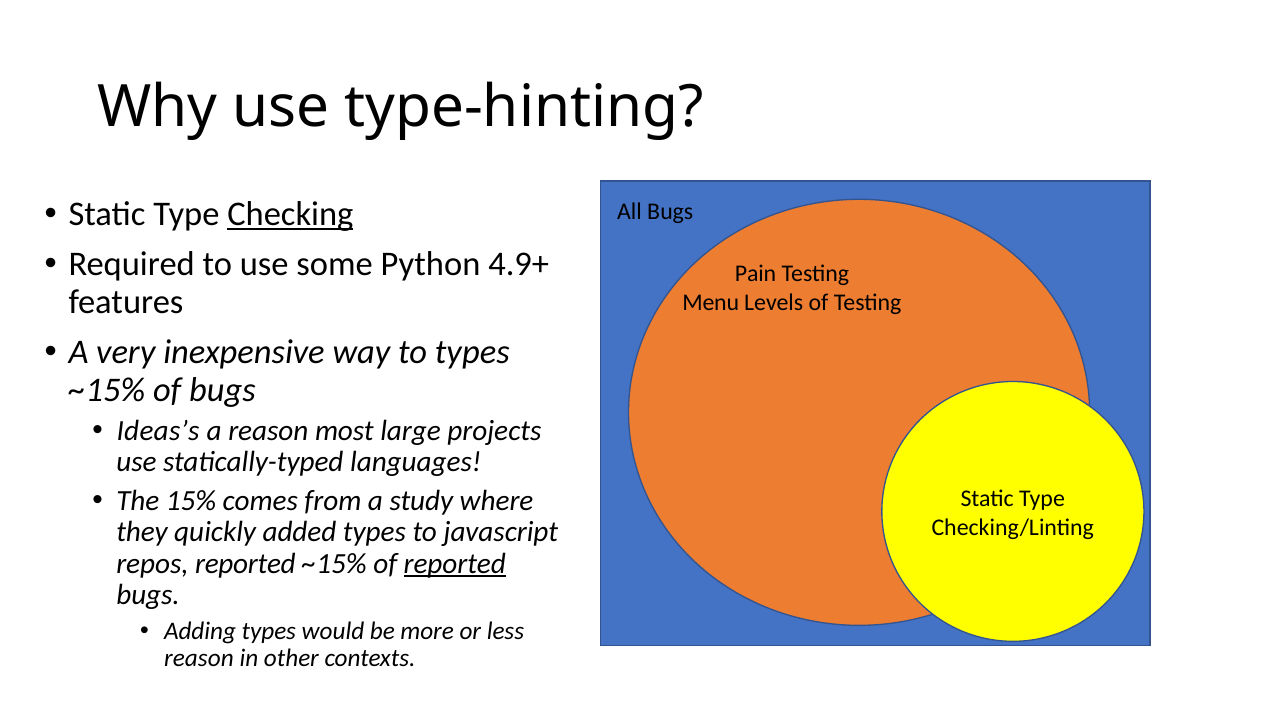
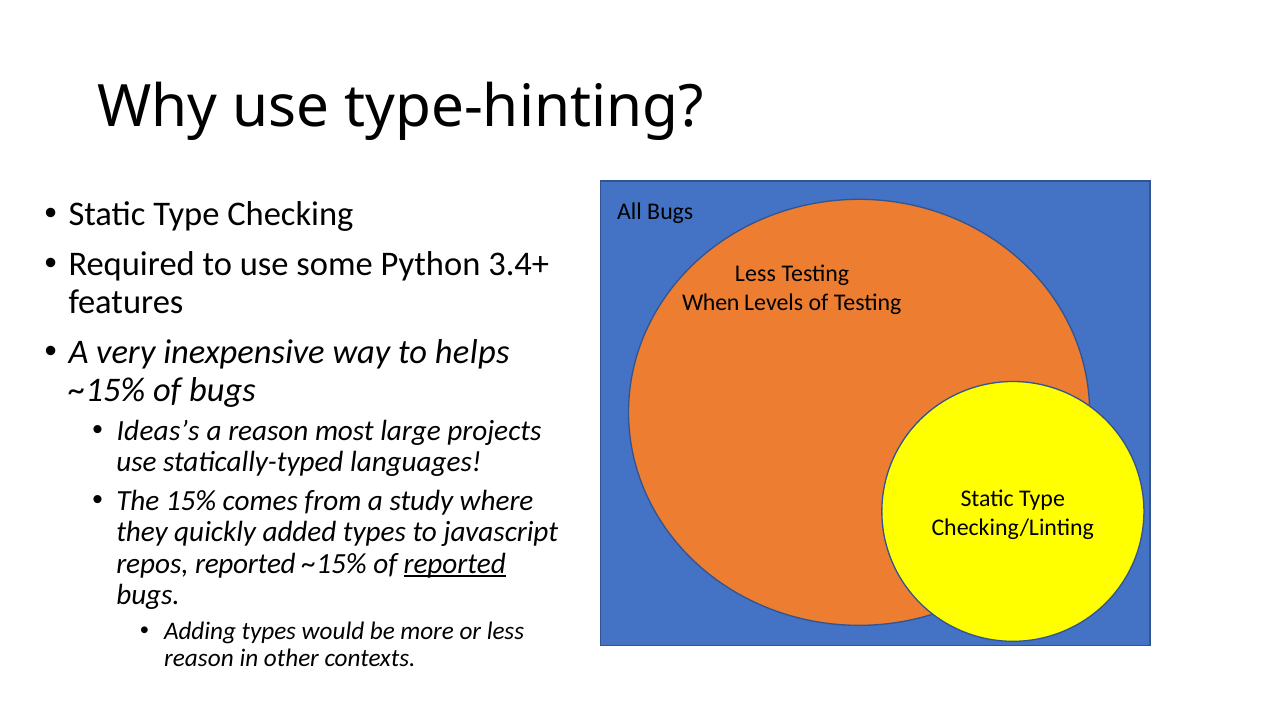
Checking underline: present -> none (290, 214)
4.9+: 4.9+ -> 3.4+ (519, 264)
Pain: Pain -> Less (755, 274)
Menu: Menu -> When (711, 302)
to types: types -> helps (472, 352)
